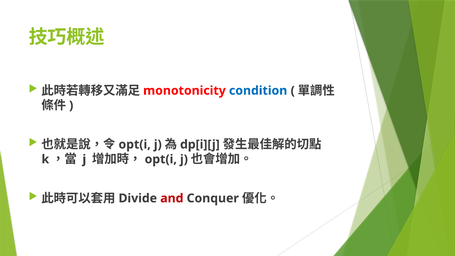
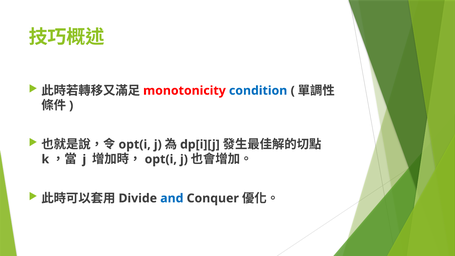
and colour: red -> blue (172, 198)
